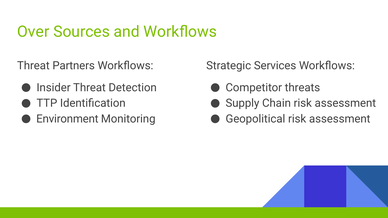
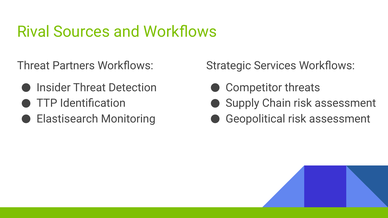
Over: Over -> Rival (33, 32)
Environment: Environment -> Elastisearch (67, 119)
